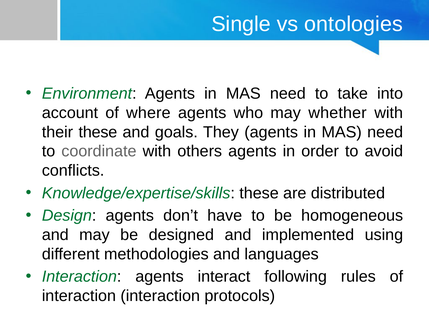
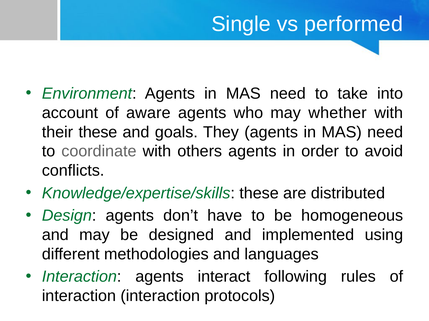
ontologies: ontologies -> performed (354, 24)
where: where -> aware (148, 113)
